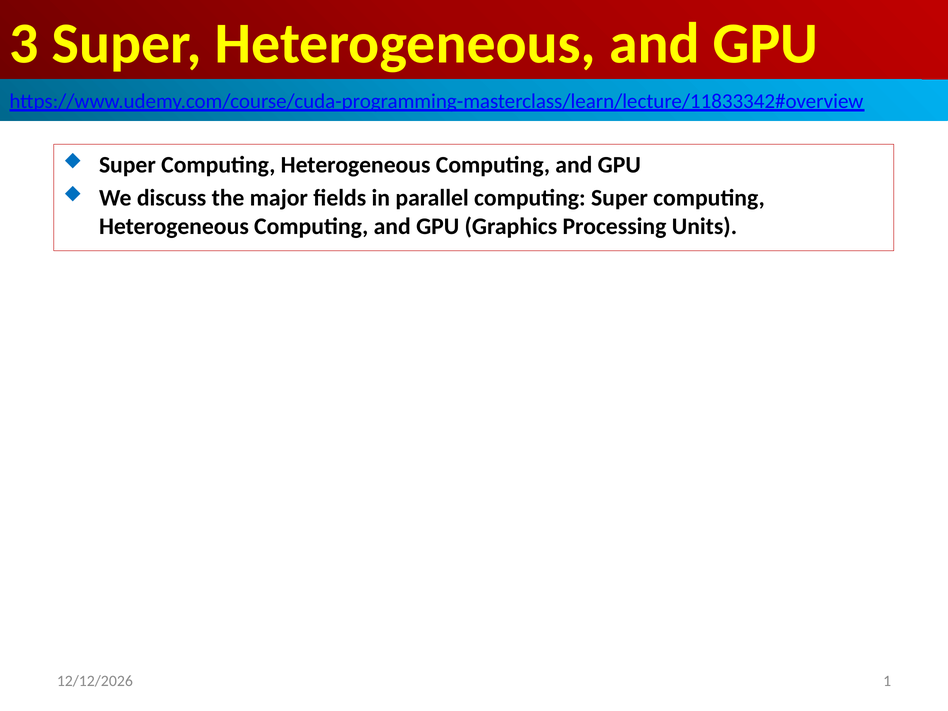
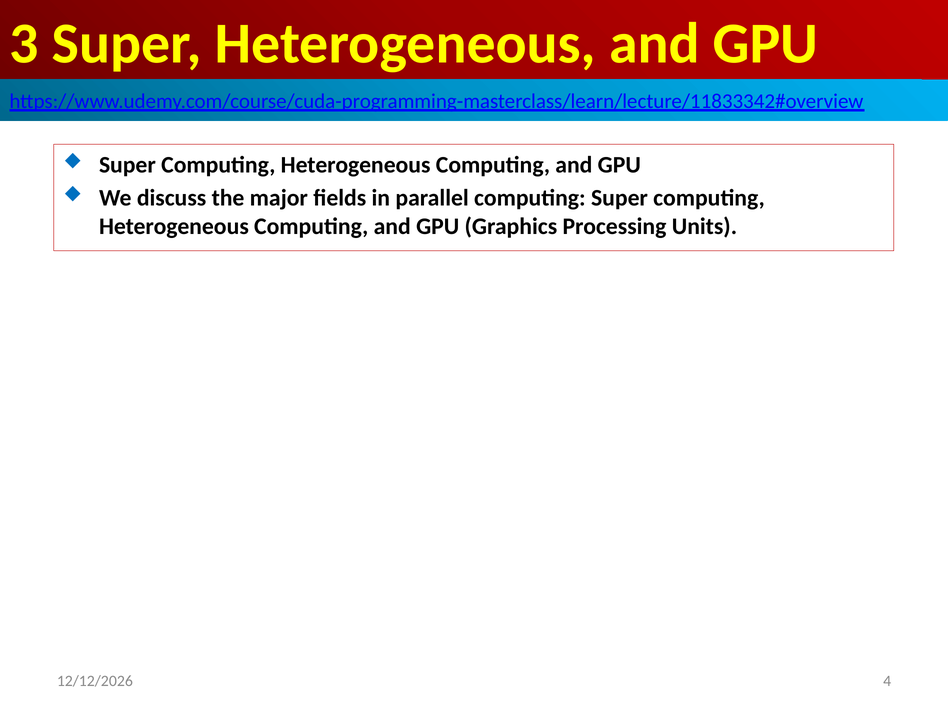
1: 1 -> 4 (887, 681)
